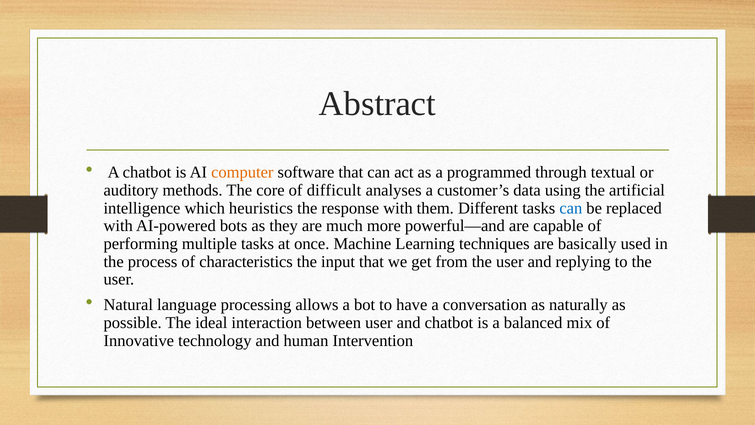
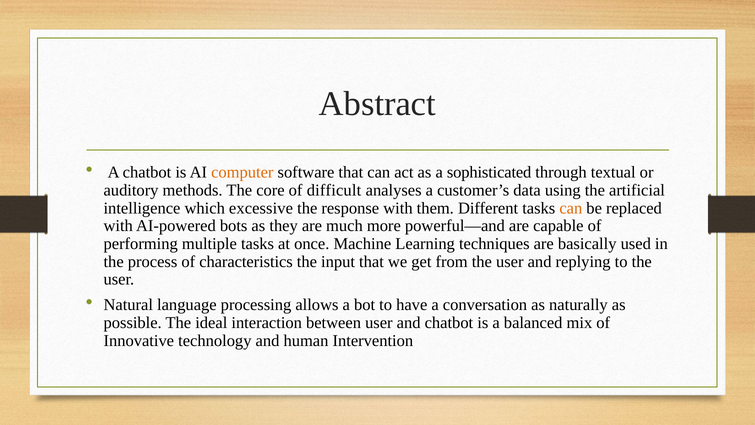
programmed: programmed -> sophisticated (489, 172)
heuristics: heuristics -> excessive (261, 208)
can colour: blue -> orange (571, 208)
